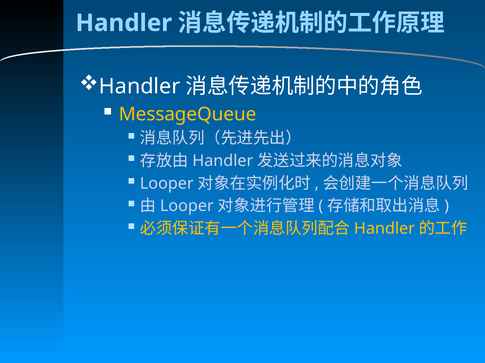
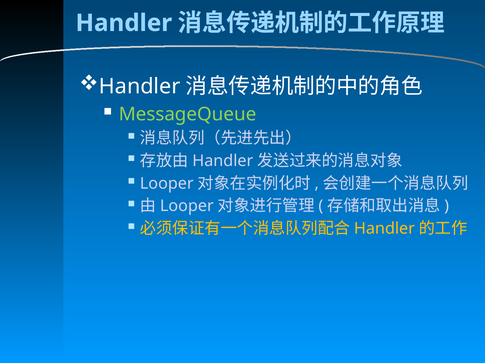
MessageQueue colour: yellow -> light green (188, 114)
